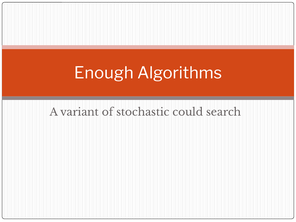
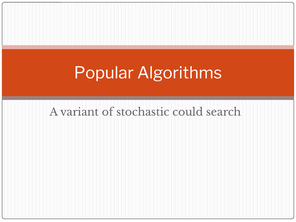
Enough: Enough -> Popular (104, 73)
